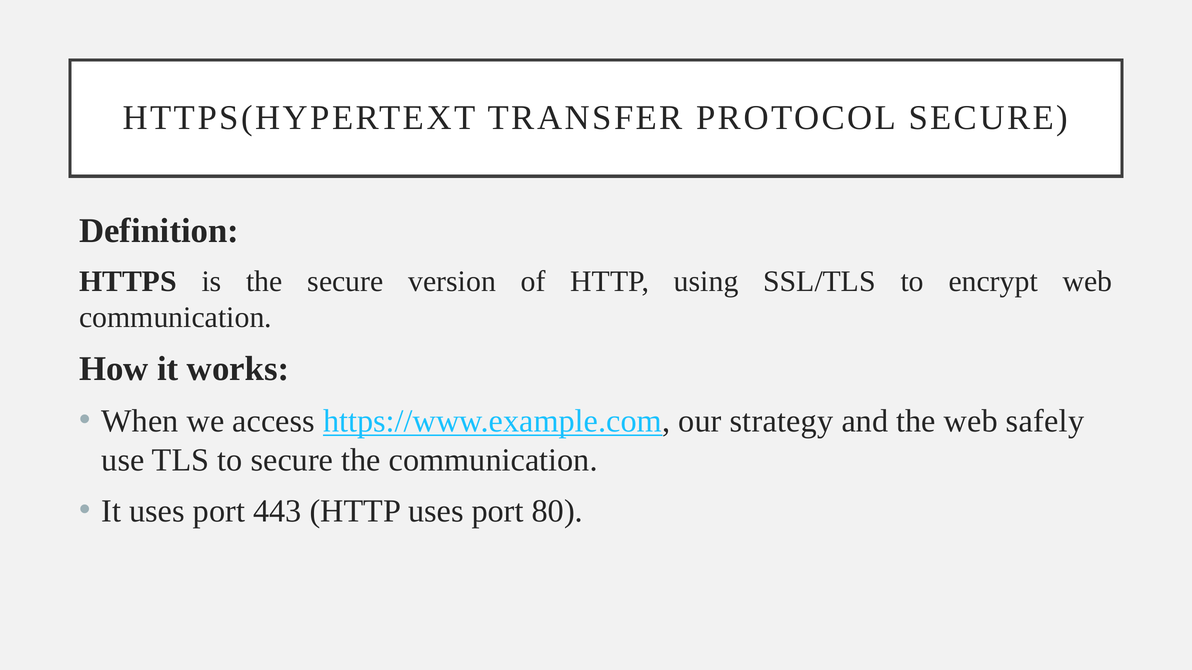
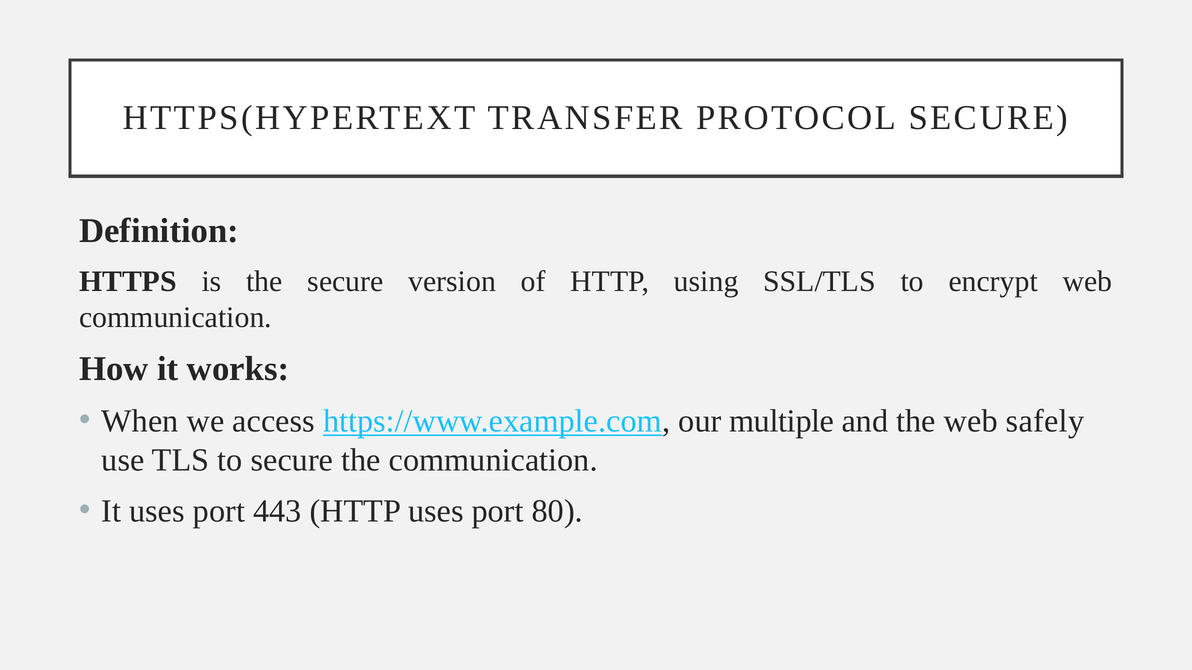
strategy: strategy -> multiple (782, 421)
